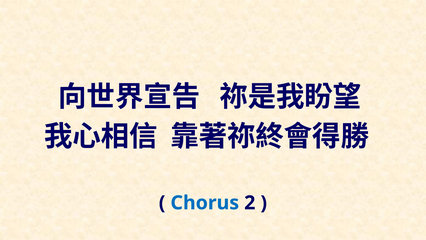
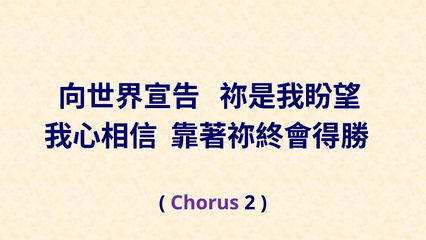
Chorus colour: blue -> purple (205, 203)
